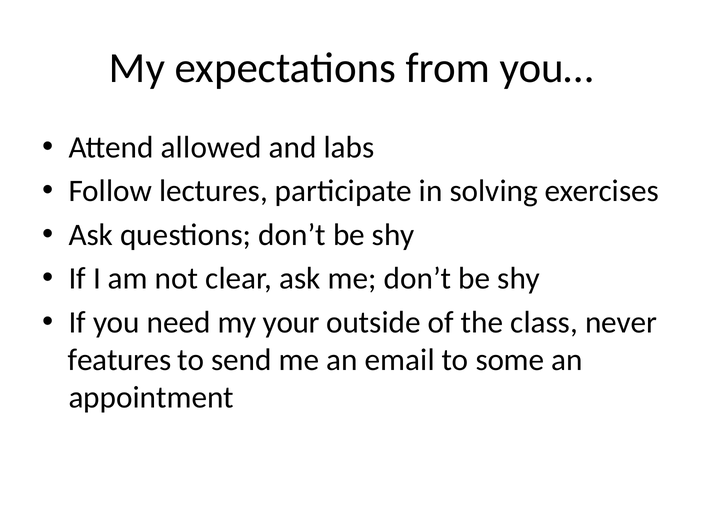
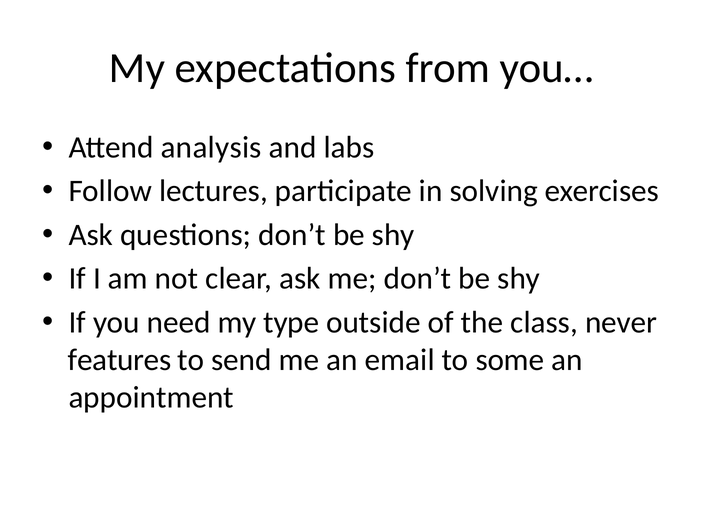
allowed: allowed -> analysis (211, 147)
your: your -> type (291, 323)
